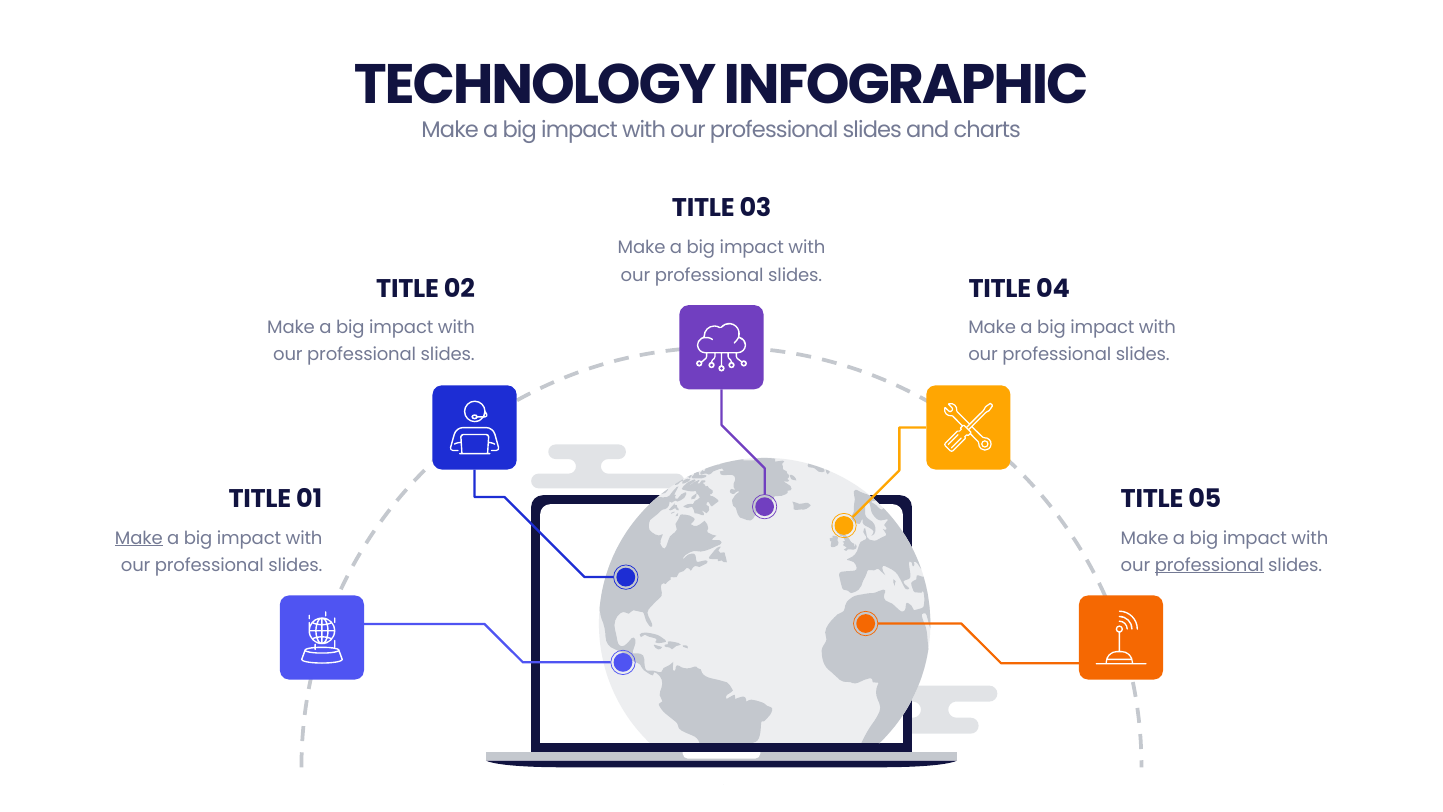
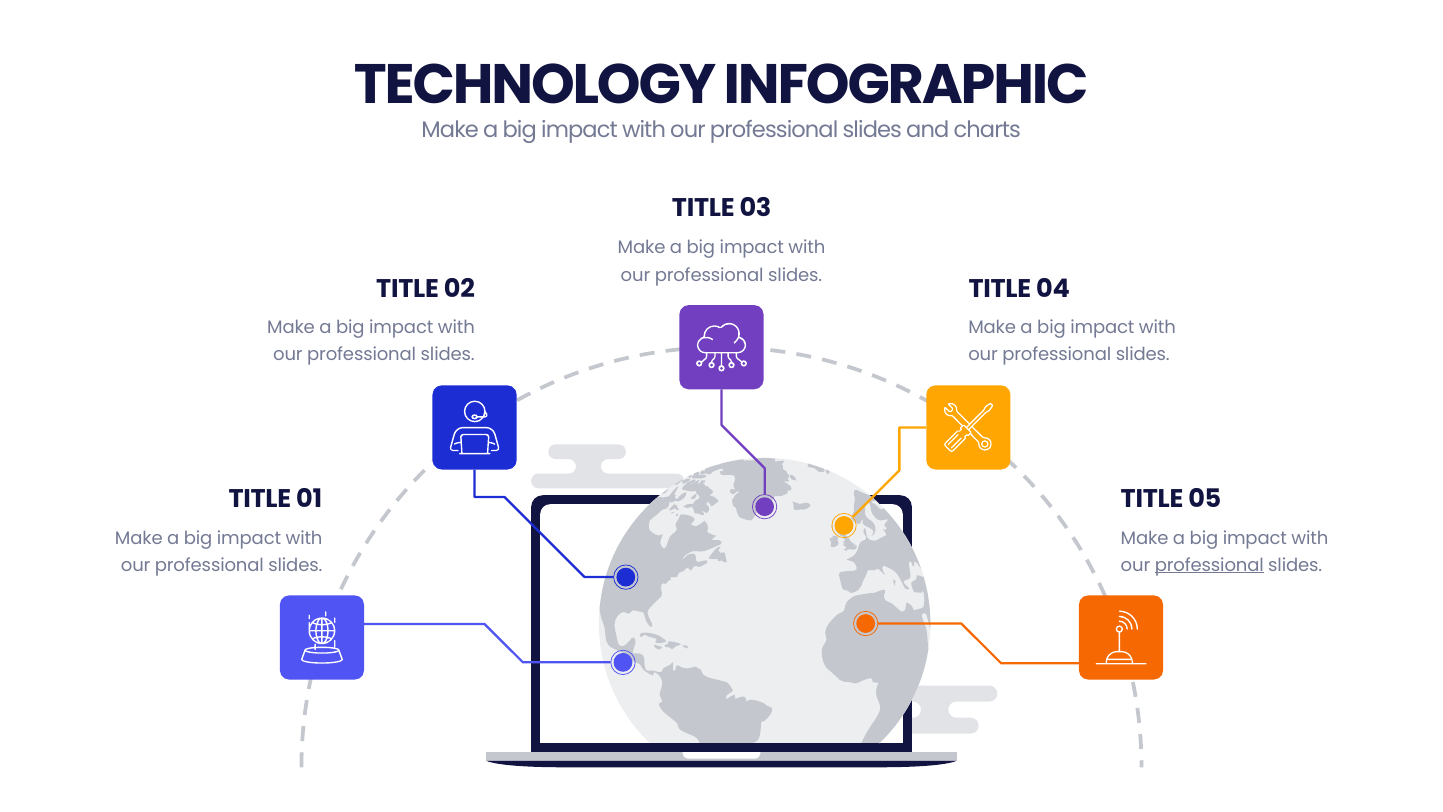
Make underline: present -> none (139, 538)
